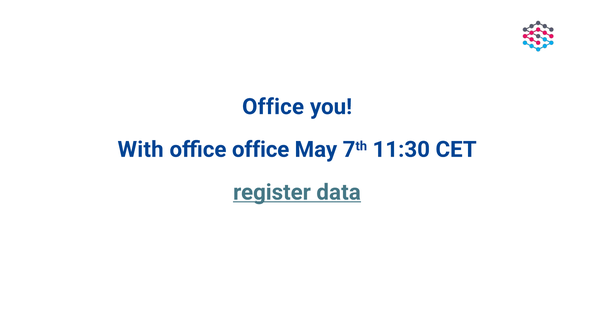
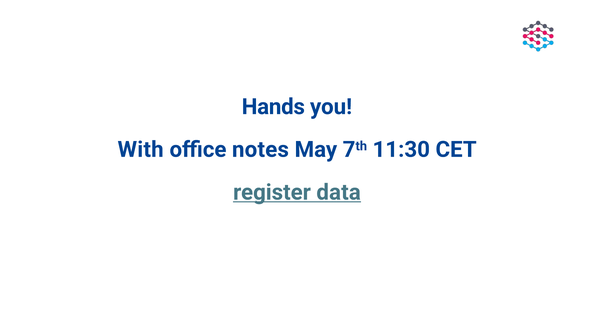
Office: Office -> Hands (273, 107)
office office: office -> notes (260, 150)
